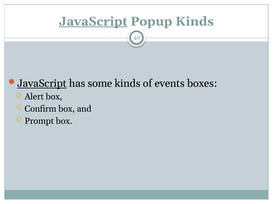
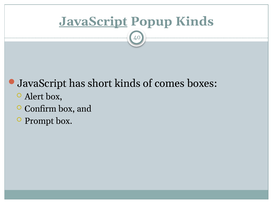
JavaScript underline: present -> none (42, 84)
some: some -> short (100, 84)
events: events -> comes (170, 84)
